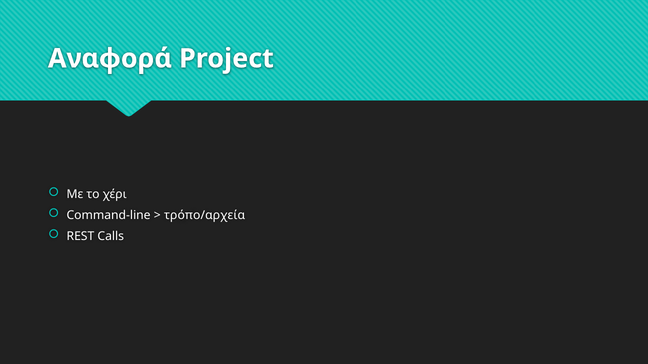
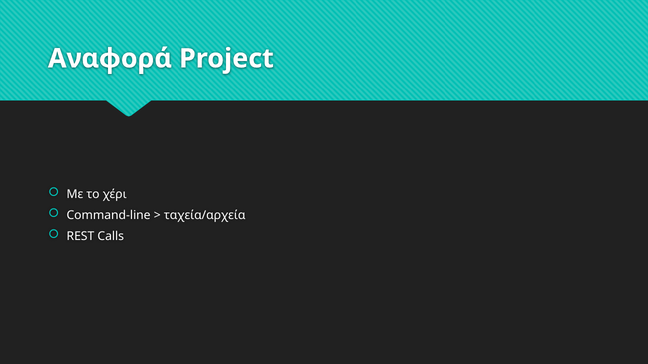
τρόπο/αρχεία: τρόπο/αρχεία -> ταχεία/αρχεία (205, 216)
